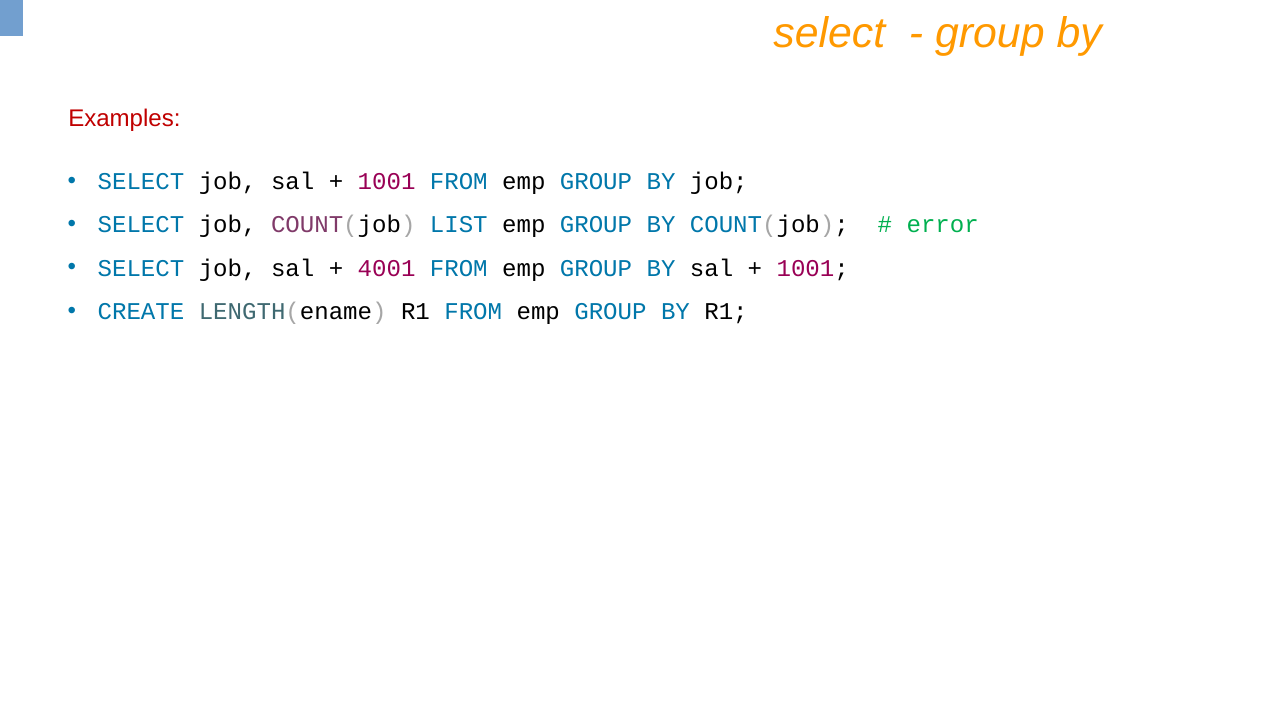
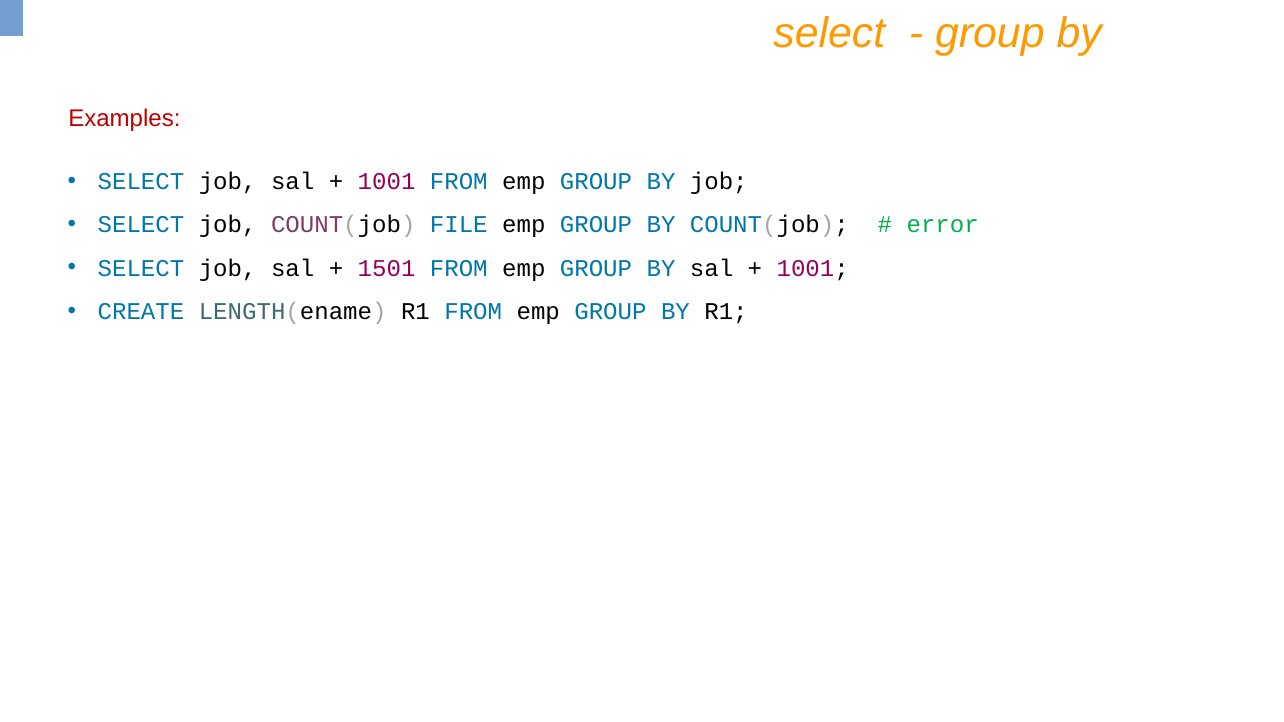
LIST: LIST -> FILE (459, 225)
4001: 4001 -> 1501 (387, 268)
